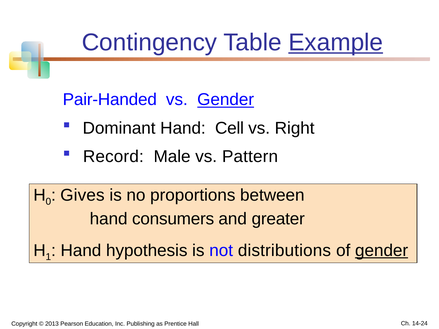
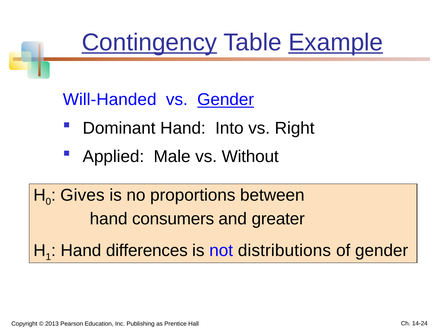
Contingency underline: none -> present (149, 43)
Pair-Handed: Pair-Handed -> Will-Handed (110, 100)
Cell: Cell -> Into (229, 128)
Record: Record -> Applied (113, 157)
Pattern: Pattern -> Without (250, 157)
hypothesis: hypothesis -> differences (147, 251)
gender underline: present -> none (382, 251)
